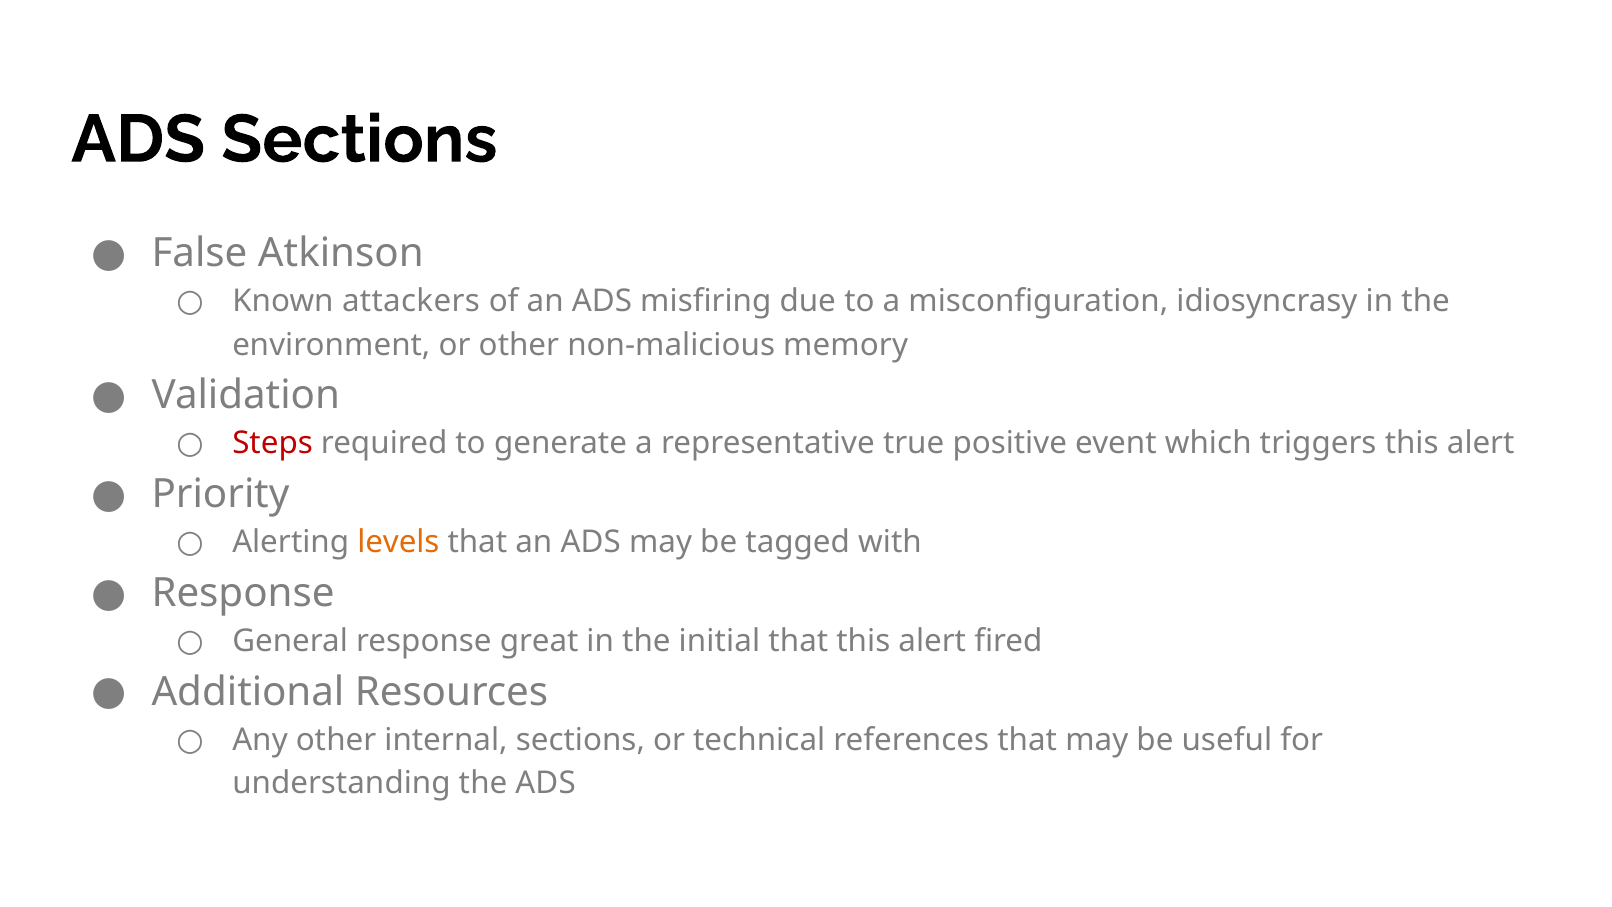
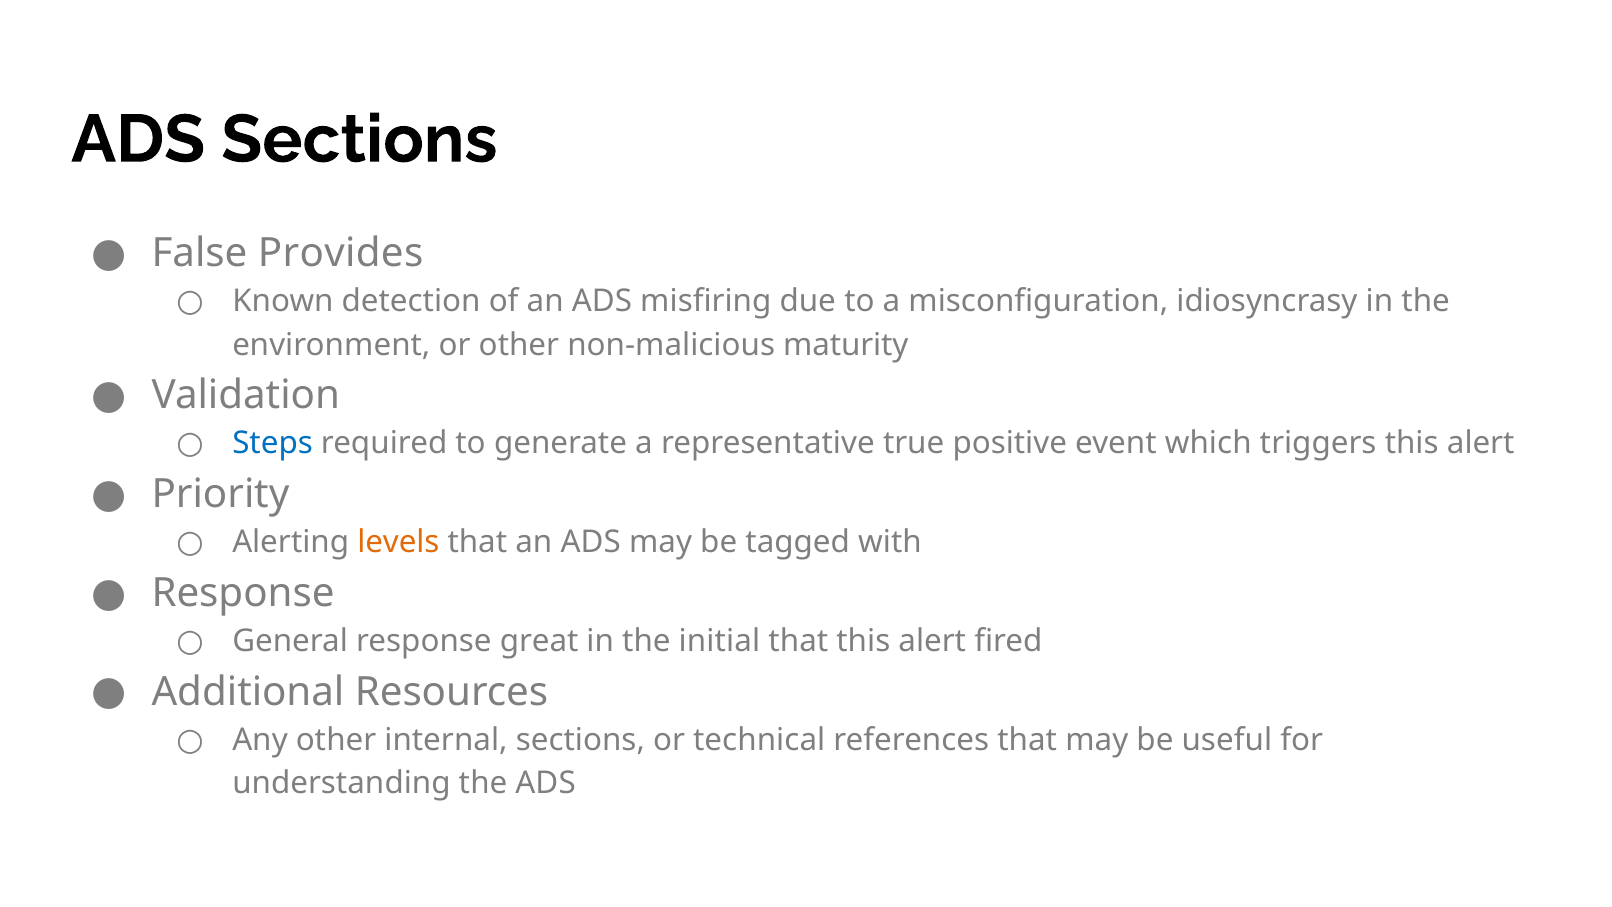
Atkinson: Atkinson -> Provides (341, 254)
attackers: attackers -> detection (411, 301)
memory: memory -> maturity (846, 345)
Steps colour: red -> blue (273, 443)
